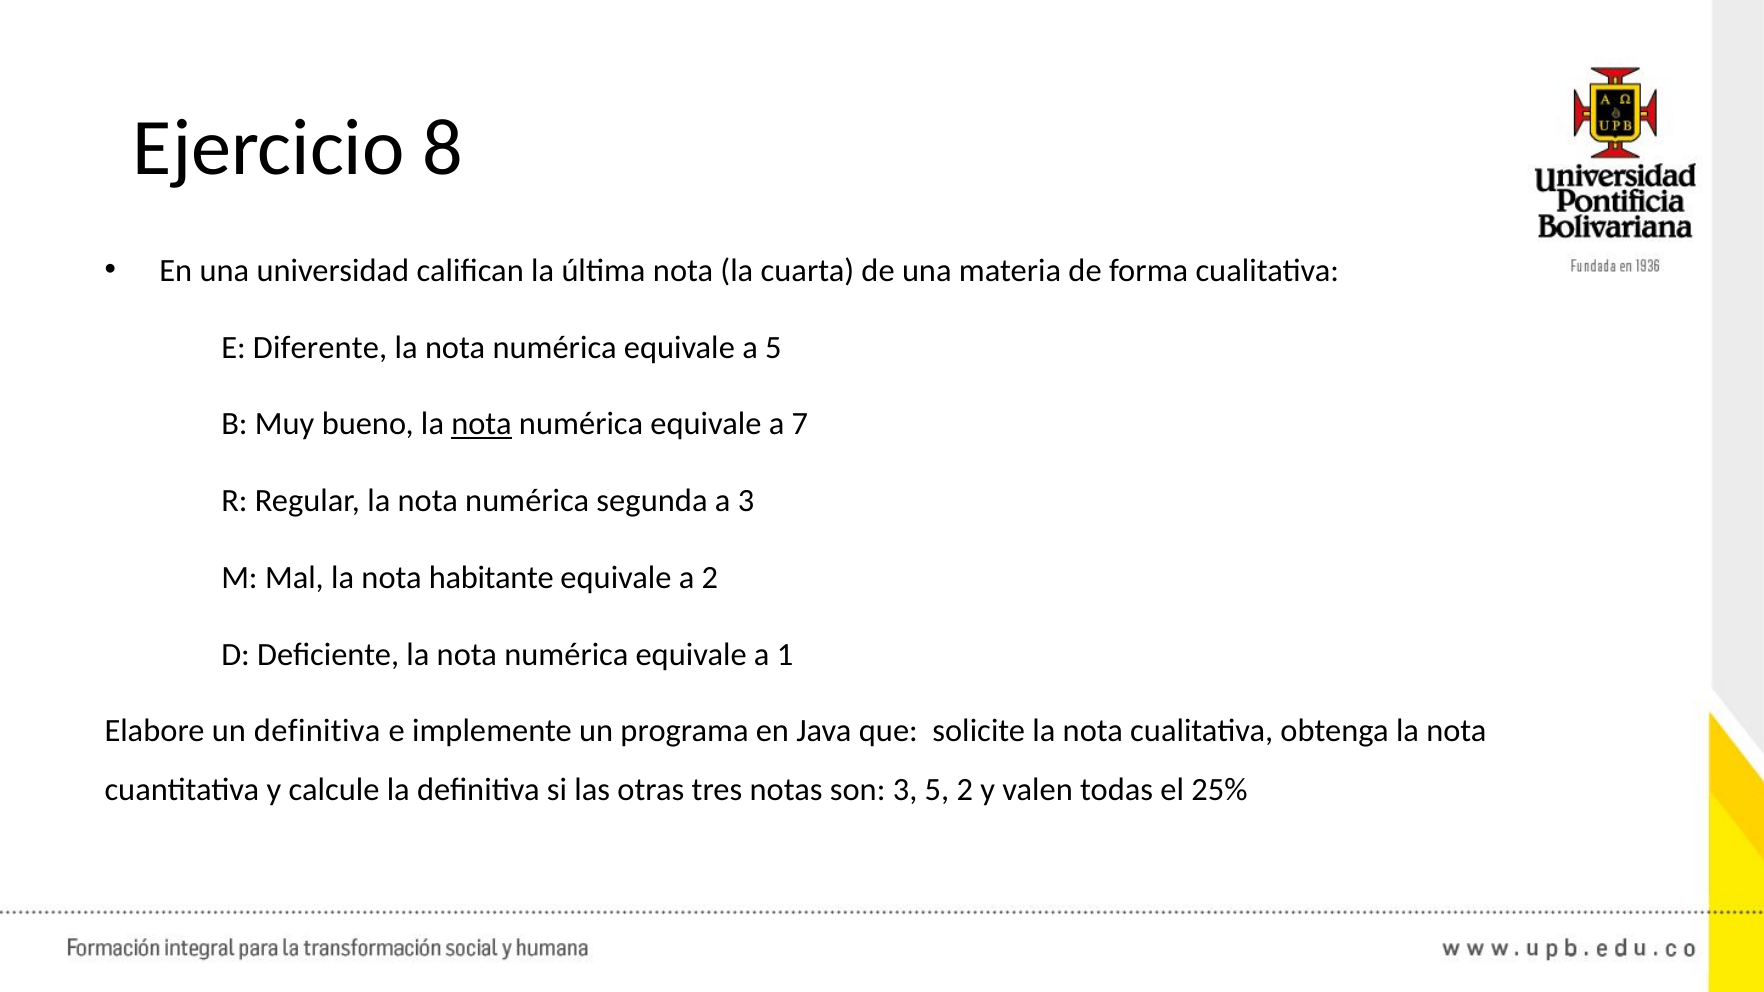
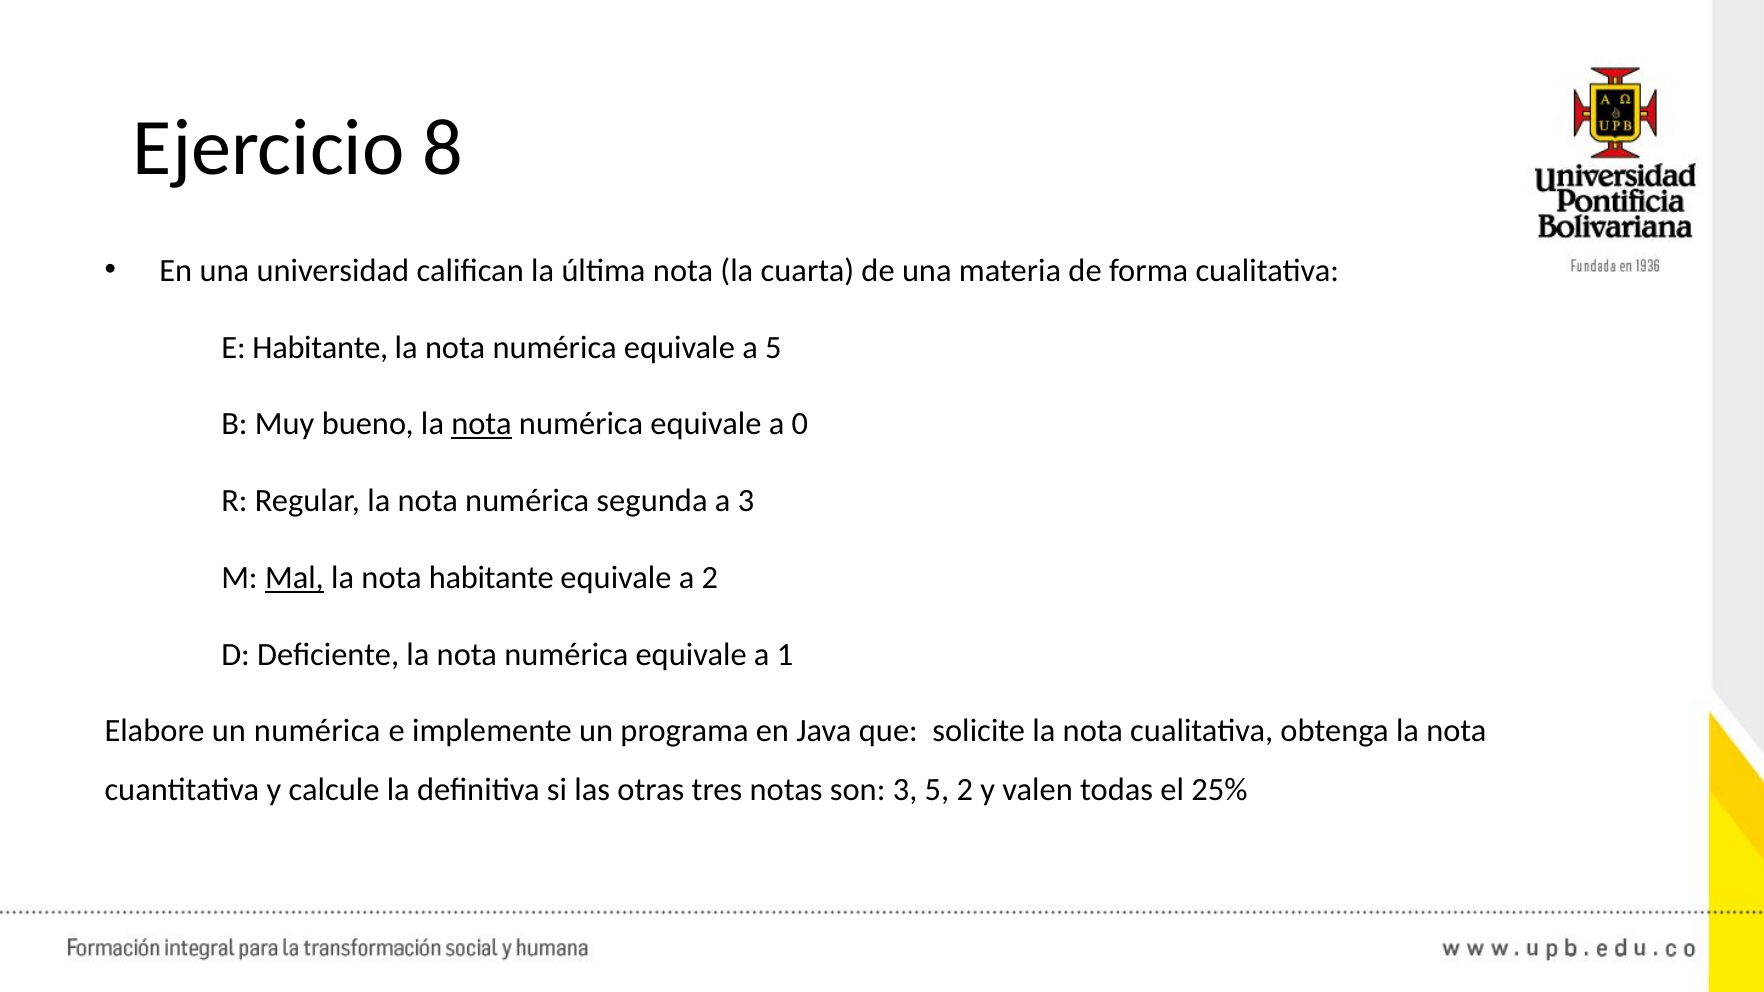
E Diferente: Diferente -> Habitante (320, 348)
7: 7 -> 0 (800, 424)
Mal underline: none -> present (294, 578)
un definitiva: definitiva -> numérica (317, 731)
